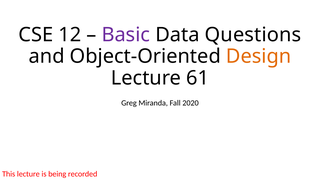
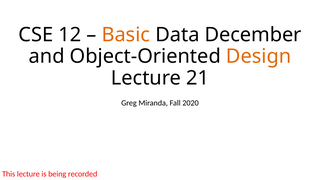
Basic colour: purple -> orange (126, 35)
Questions: Questions -> December (253, 35)
61: 61 -> 21 (198, 78)
